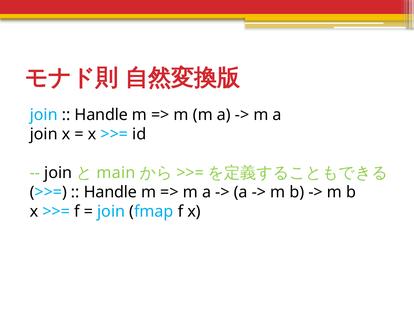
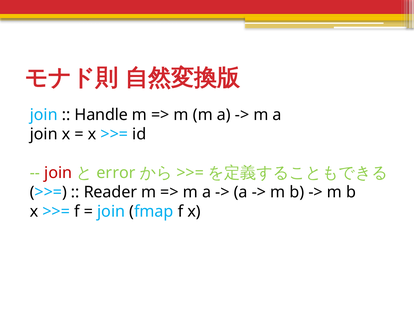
join colour: black -> red (58, 173)
main: main -> error (116, 173)
Handle: Handle -> Reader (110, 192)
